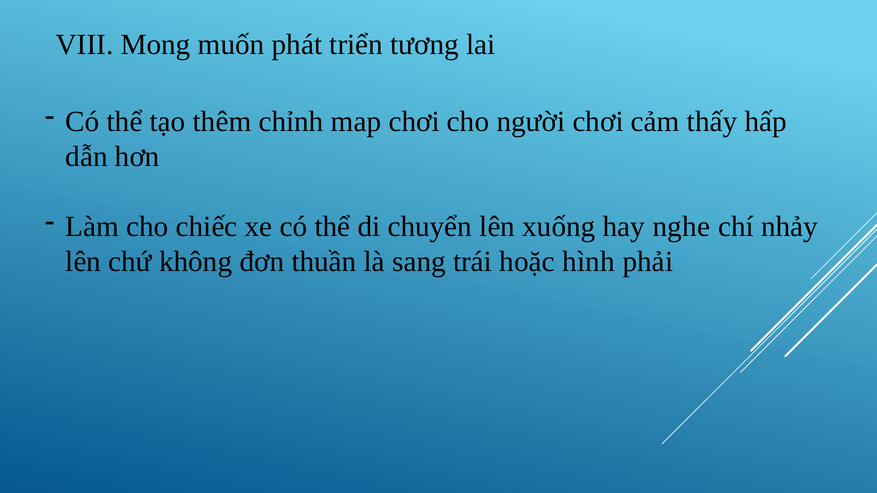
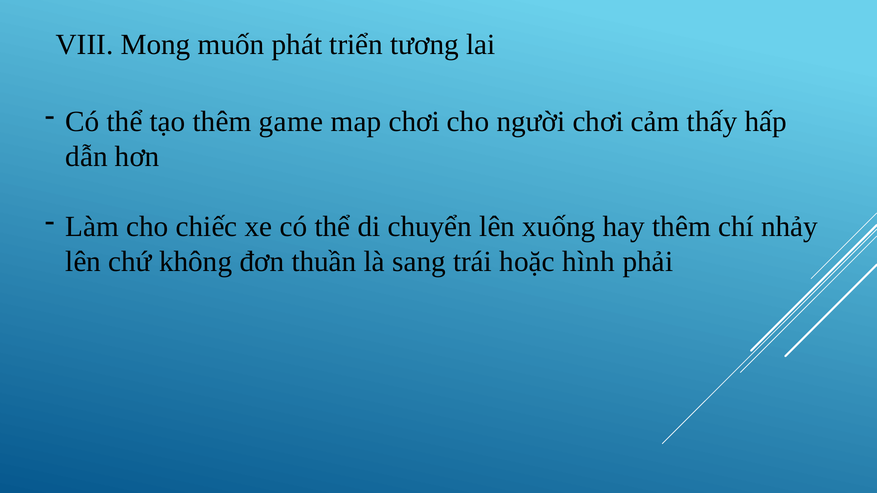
chỉnh: chỉnh -> game (291, 121)
hay nghe: nghe -> thêm (682, 227)
